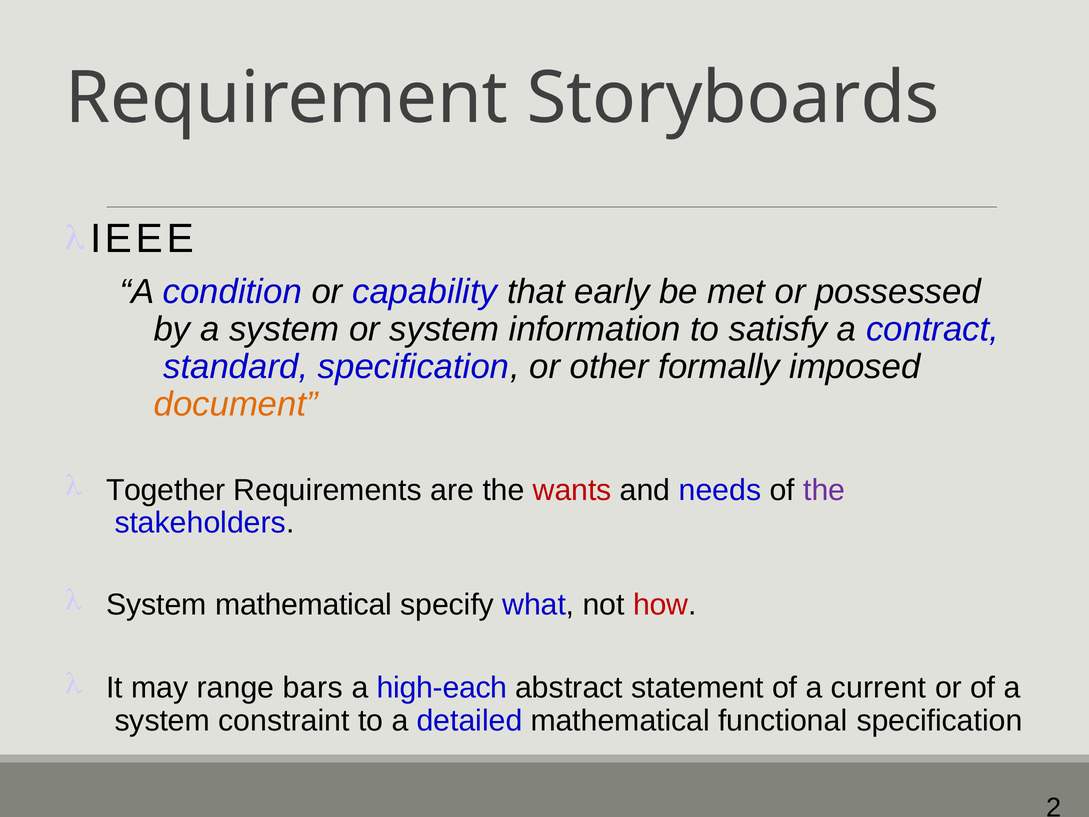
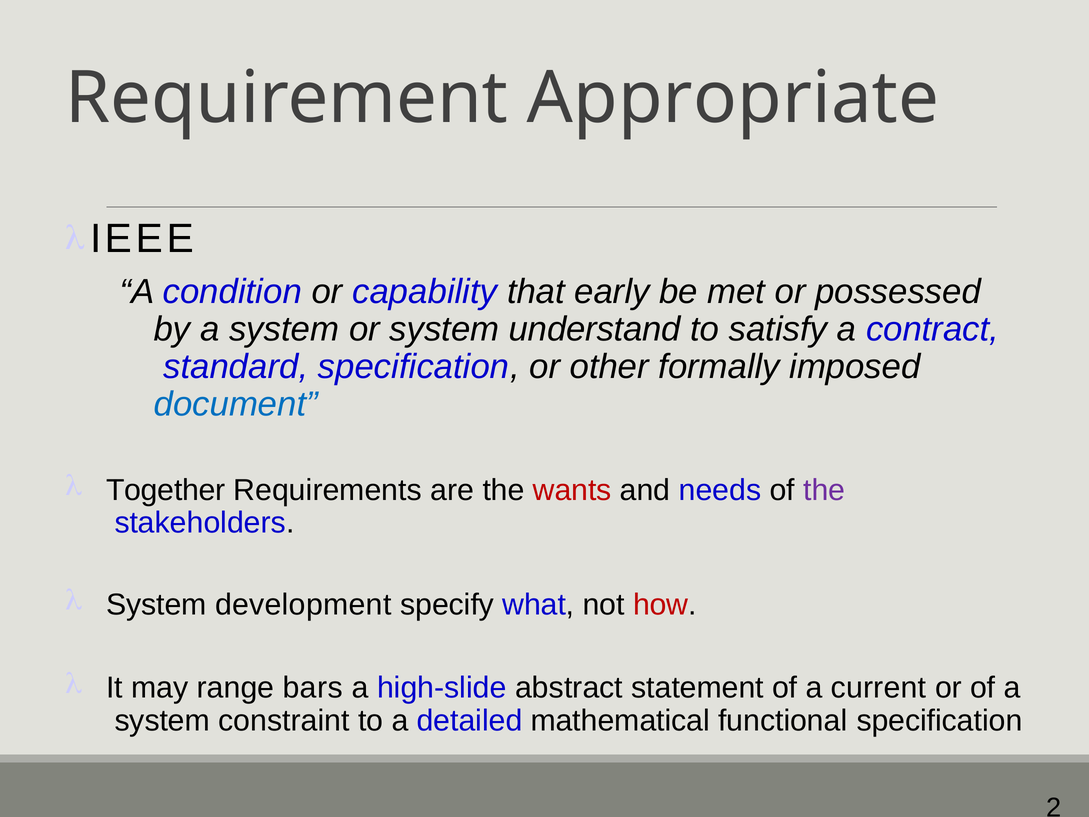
Storyboards: Storyboards -> Appropriate (733, 98)
information: information -> understand (595, 329)
document colour: orange -> blue (236, 404)
System mathematical: mathematical -> development (303, 605)
high-each: high-each -> high-slide (442, 688)
